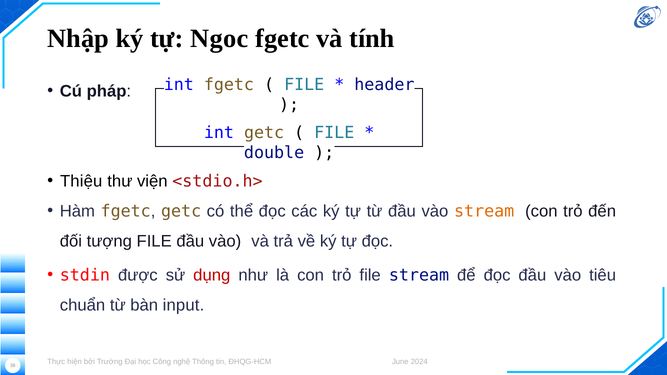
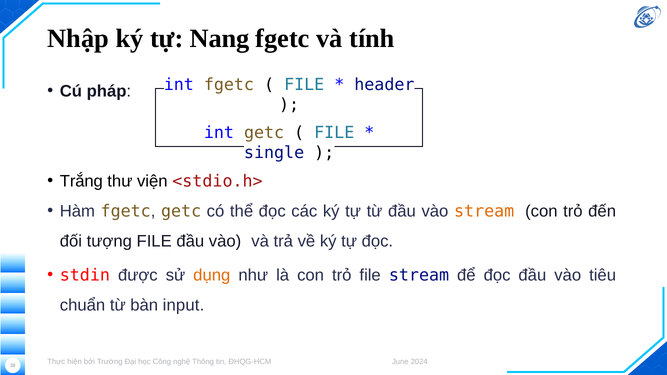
Ngoc: Ngoc -> Nang (220, 39)
double: double -> single (274, 153)
Thiệu: Thiệu -> Trắng (81, 181)
dụng colour: red -> orange (212, 275)
